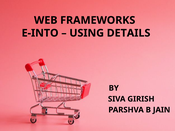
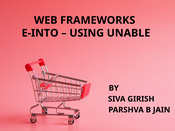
DETAILS: DETAILS -> UNABLE (129, 33)
